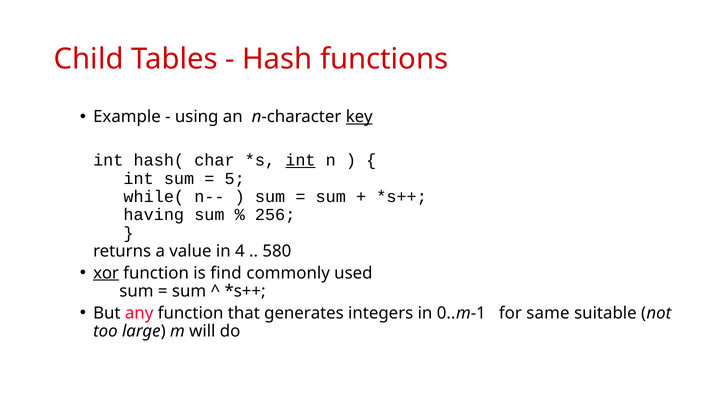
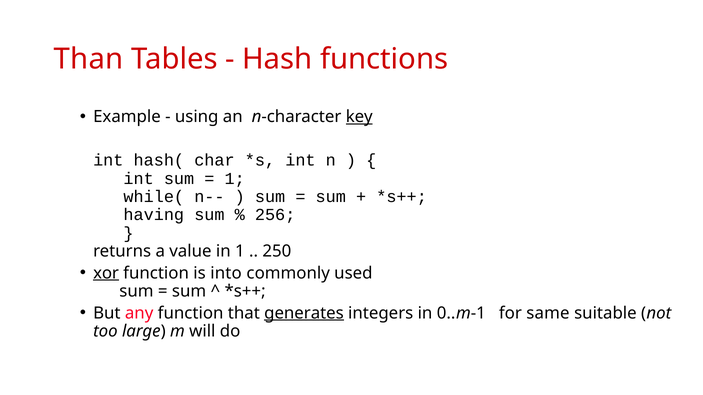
Child: Child -> Than (89, 59)
int underline: present -> none (300, 161)
5: 5 -> 1 (235, 179)
in 4: 4 -> 1 (240, 251)
580: 580 -> 250 (277, 251)
find: find -> into (226, 273)
generates underline: none -> present (304, 313)
